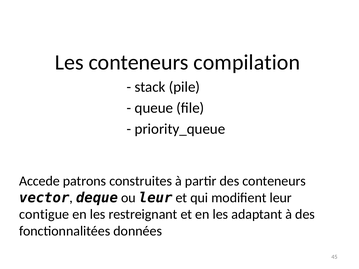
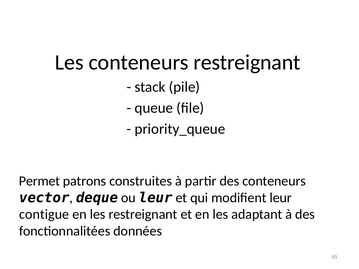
conteneurs compilation: compilation -> restreignant (247, 62)
Accede: Accede -> Permet (39, 181)
